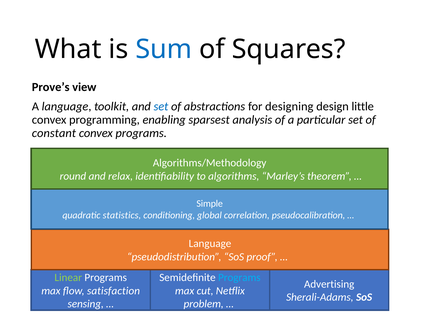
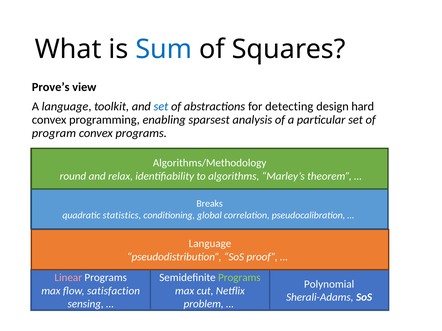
designing: designing -> detecting (289, 107)
little: little -> hard (363, 107)
constant: constant -> program (54, 133)
Simple: Simple -> Breaks (210, 204)
Linear colour: light green -> pink (68, 278)
Programs colour: light blue -> light green (239, 278)
Advertising: Advertising -> Polynomial (329, 285)
